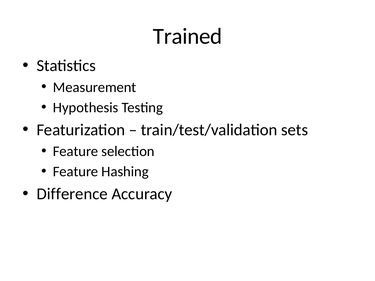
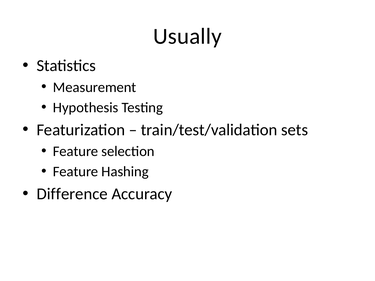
Trained: Trained -> Usually (187, 36)
